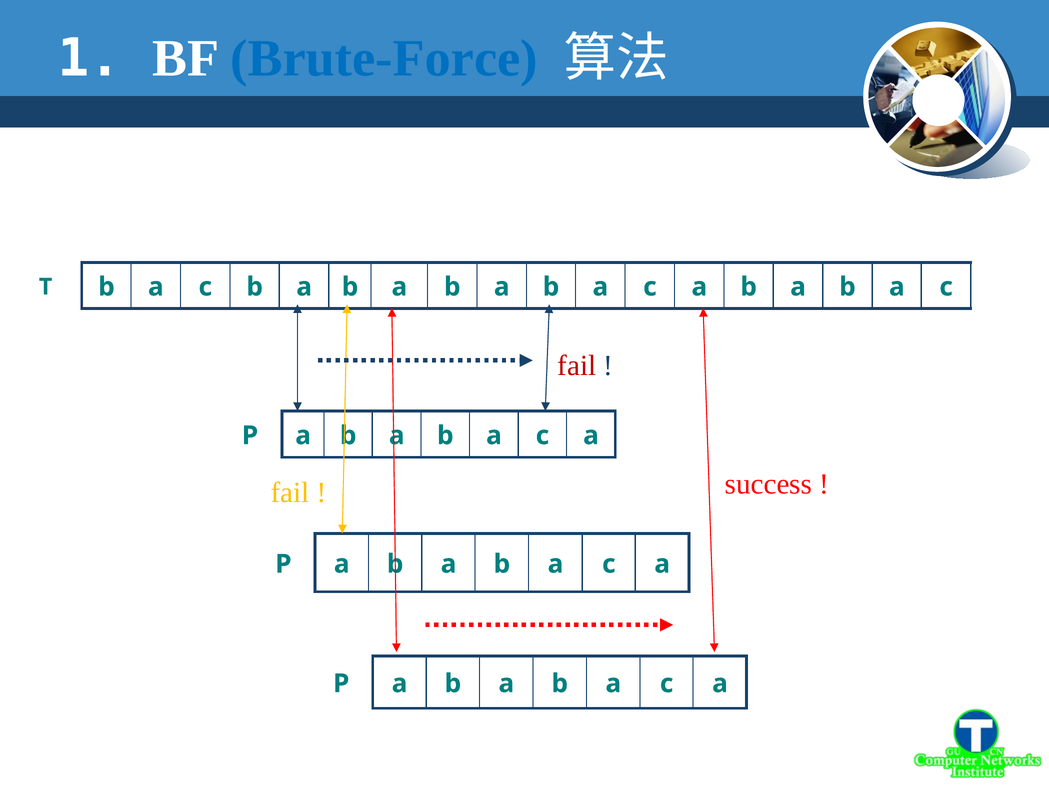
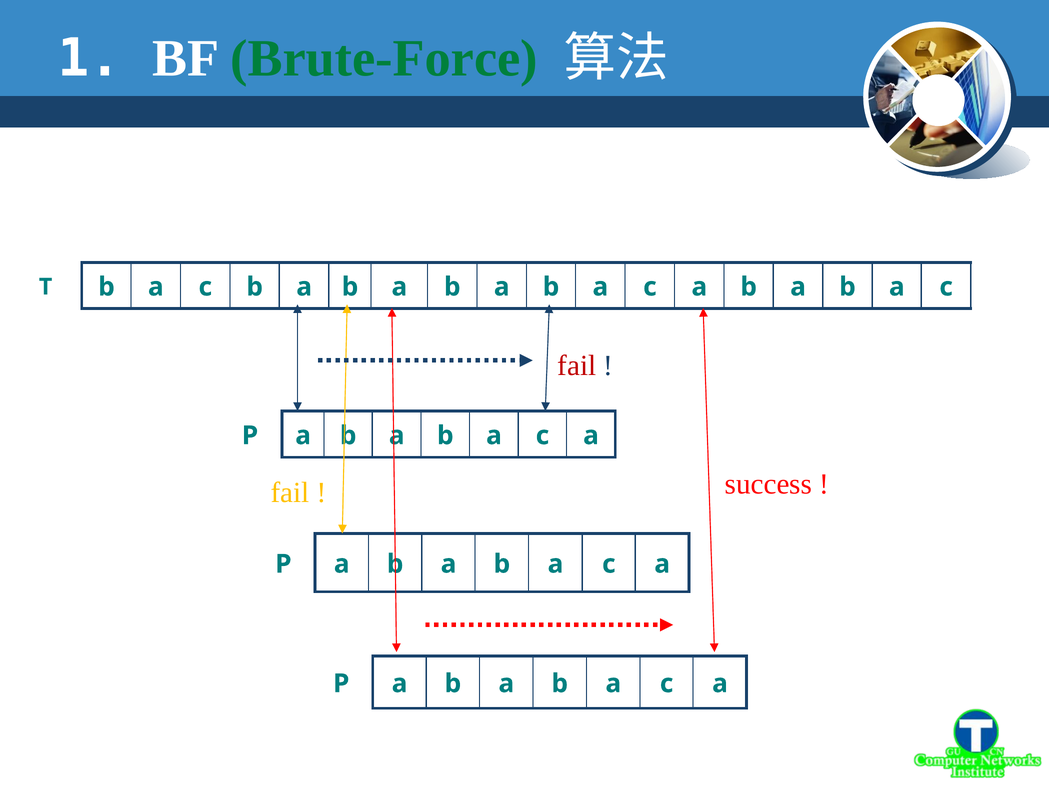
Brute-Force colour: blue -> green (384, 59)
